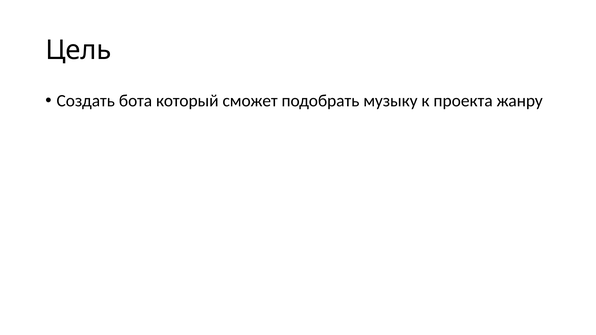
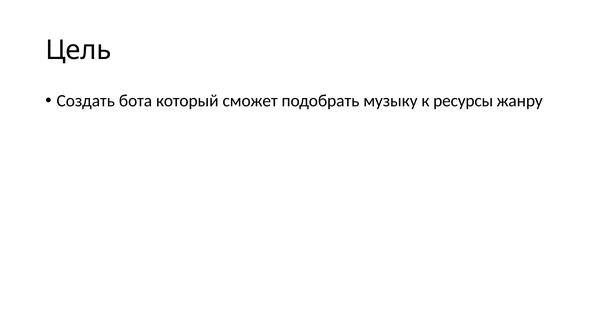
проекта: проекта -> ресурсы (463, 101)
